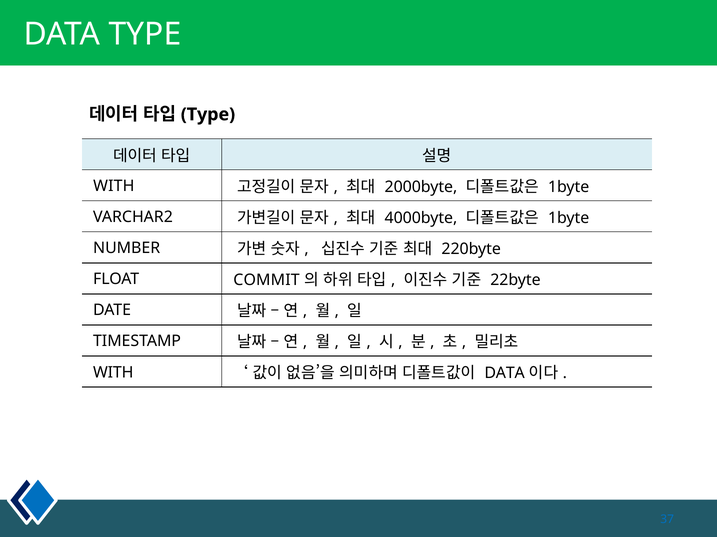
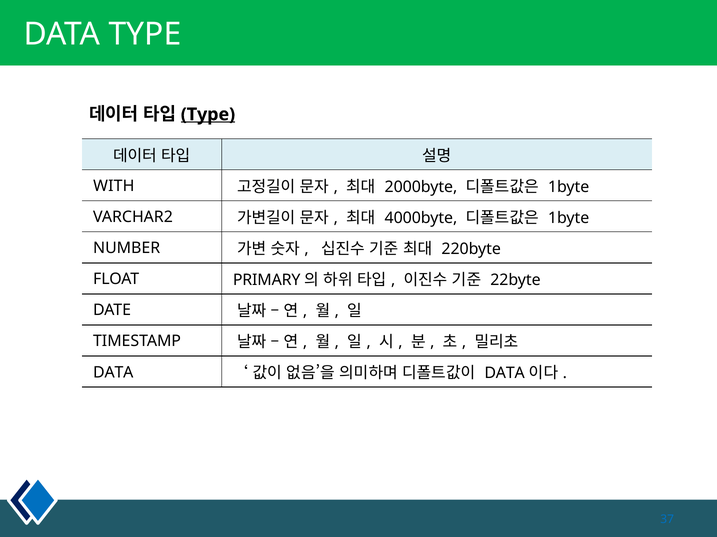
Type underline: none -> present (208, 115)
COMMIT: COMMIT -> PRIMARY (267, 280)
WITH: WITH -> DATA (113, 373)
